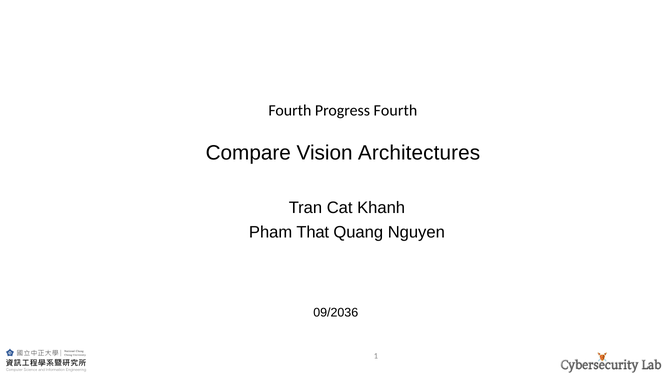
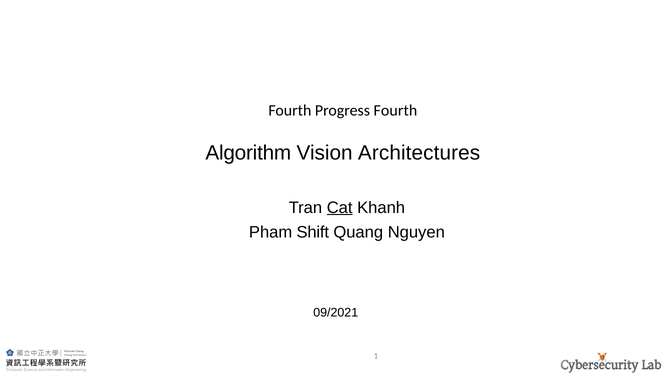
Compare: Compare -> Algorithm (248, 153)
Cat underline: none -> present (340, 208)
That: That -> Shift (313, 232)
09/2036: 09/2036 -> 09/2021 (336, 312)
